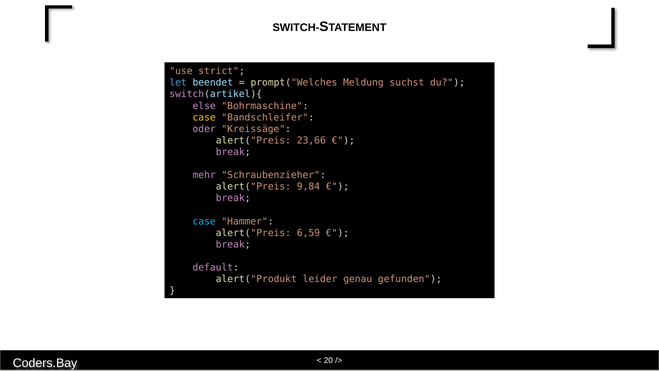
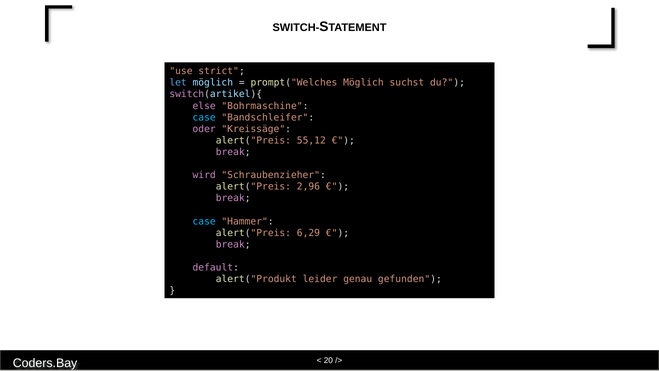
let beendet: beendet -> möglich (213, 83)
prompt("Welches Meldung: Meldung -> Möglich (363, 83)
case colour: yellow -> light blue (204, 117)
23,66: 23,66 -> 55,12 (311, 140)
mehr: mehr -> wird (204, 175)
9,84: 9,84 -> 2,96 (308, 187)
6,59: 6,59 -> 6,29 (308, 233)
